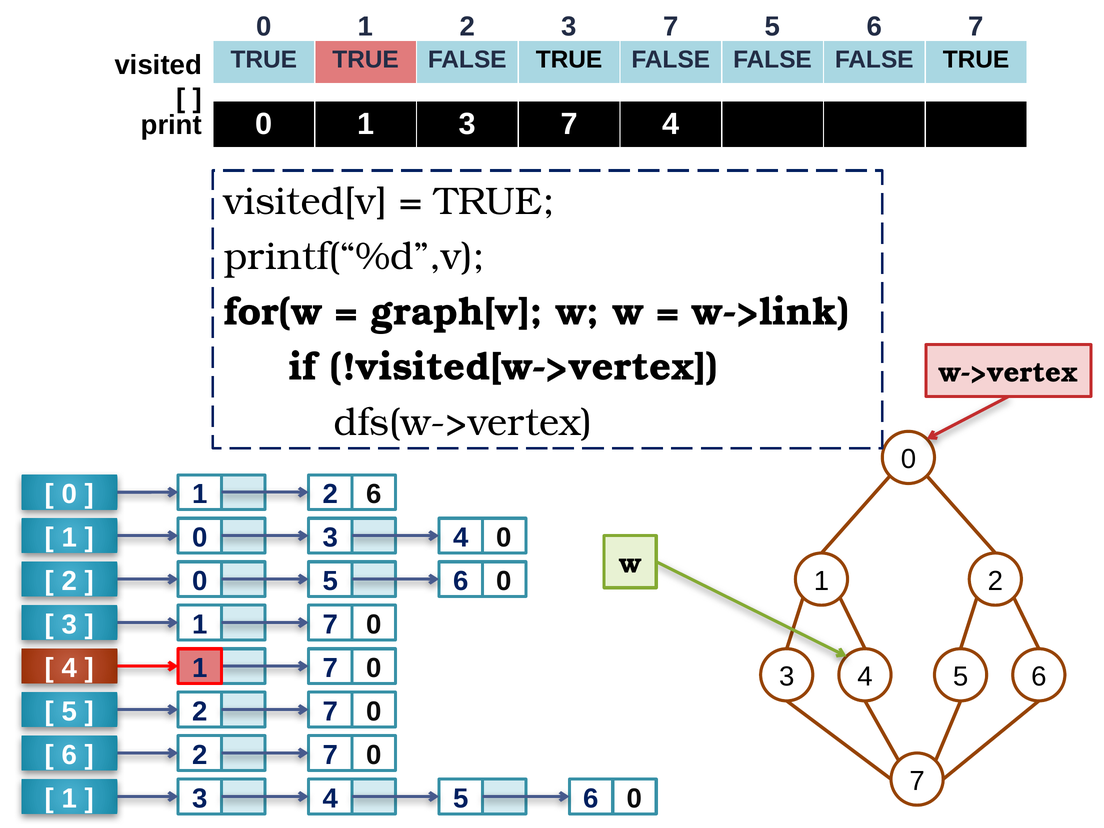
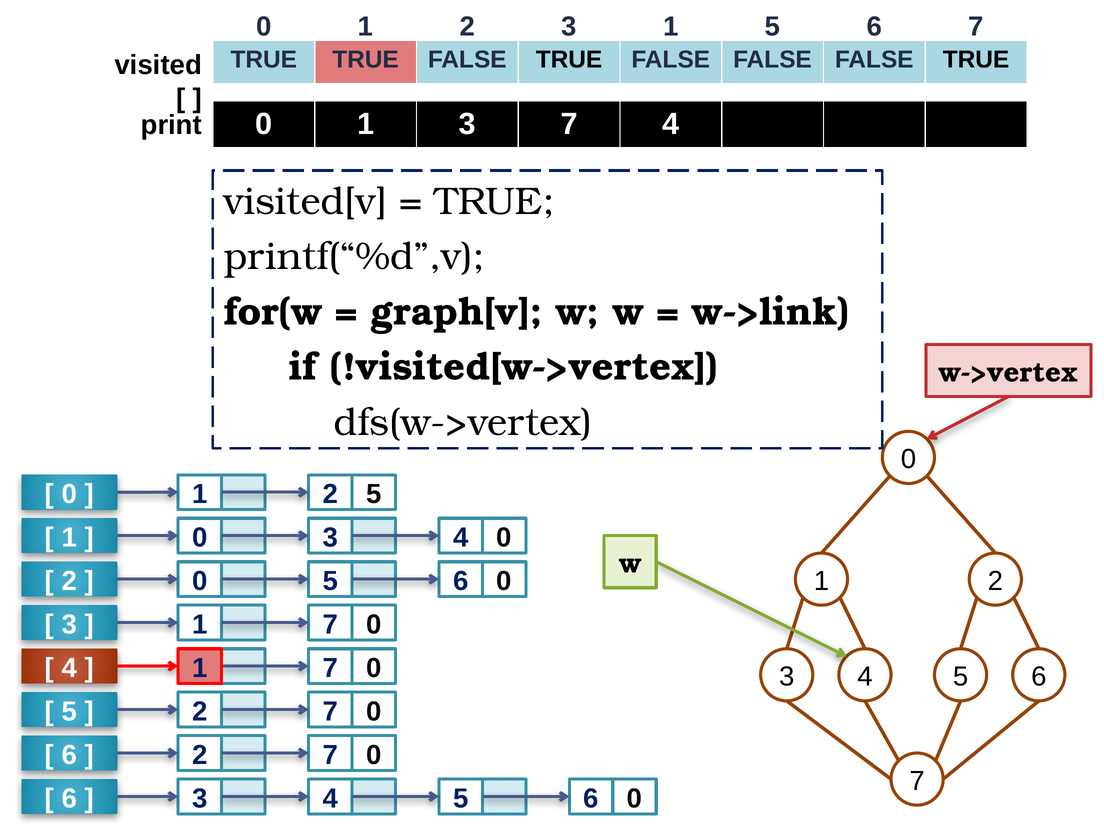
2 3 7: 7 -> 1 (671, 27)
1 2 6: 6 -> 5 (374, 494)
1: 1 -> 6 (69, 798)
